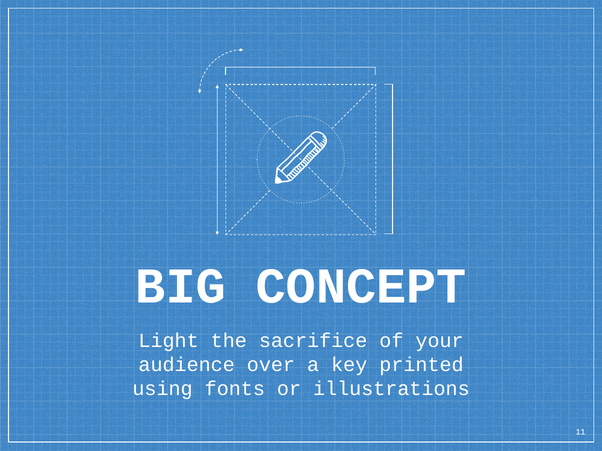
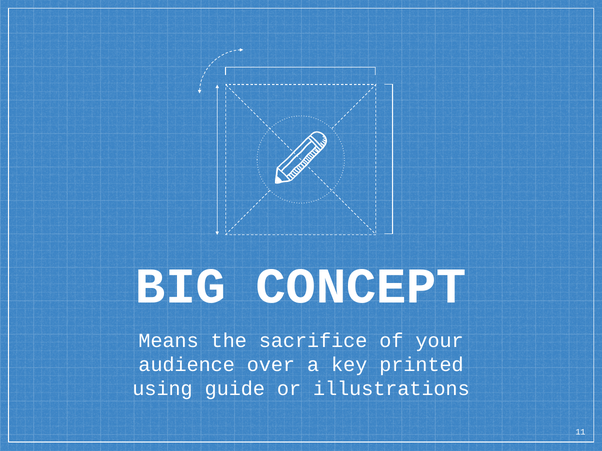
Light: Light -> Means (169, 341)
fonts: fonts -> guide (235, 389)
